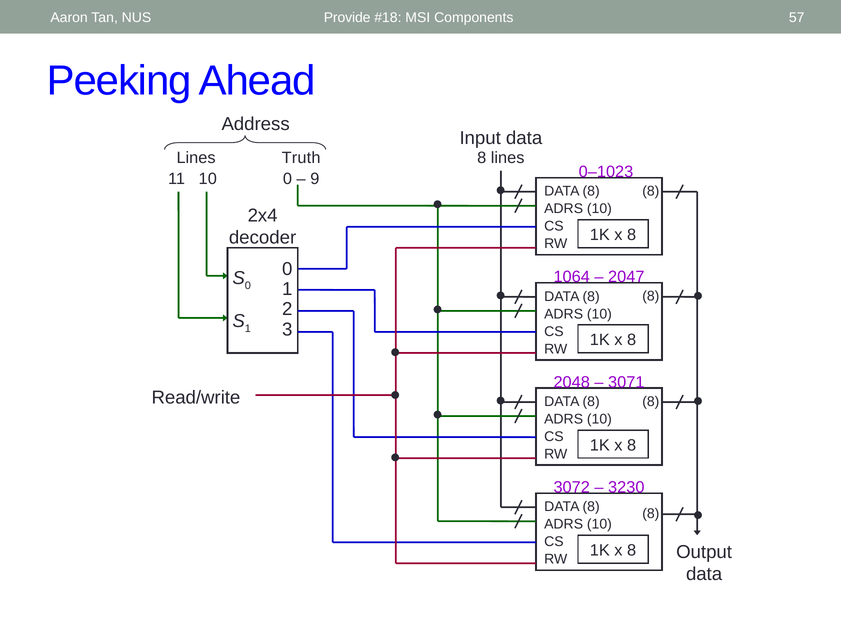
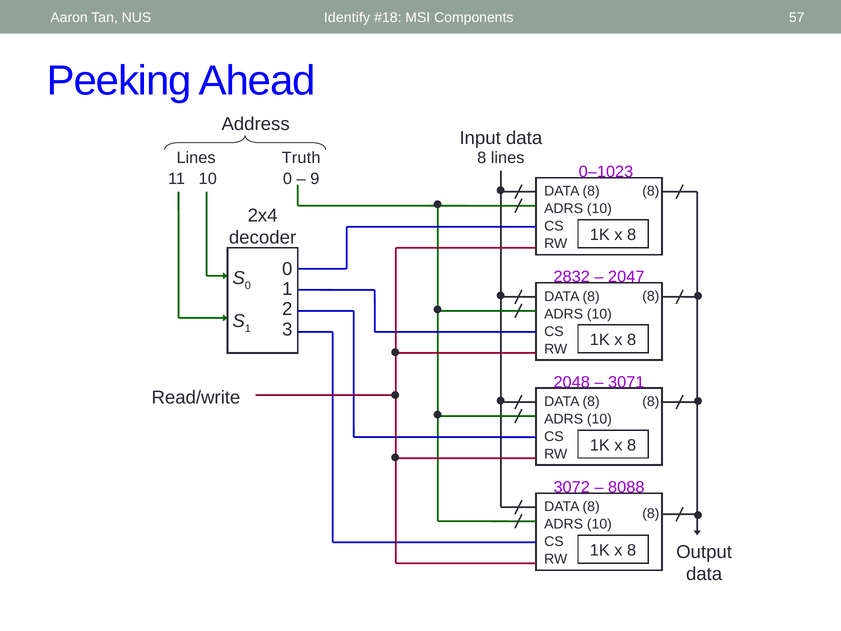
Provide: Provide -> Identify (347, 18)
1064: 1064 -> 2832 (572, 277)
3230: 3230 -> 8088 (626, 487)
